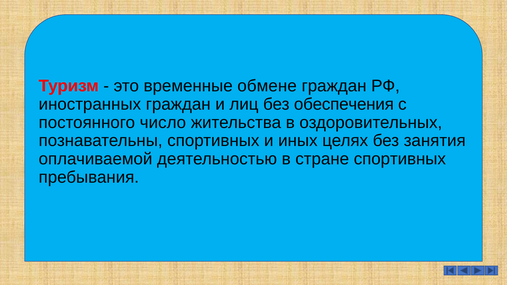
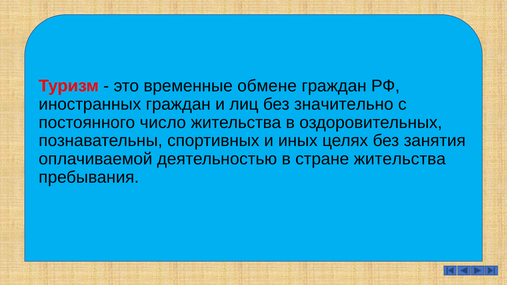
обеспечения: обеспечения -> значительно (344, 104)
стране спортивных: спортивных -> жительства (400, 159)
